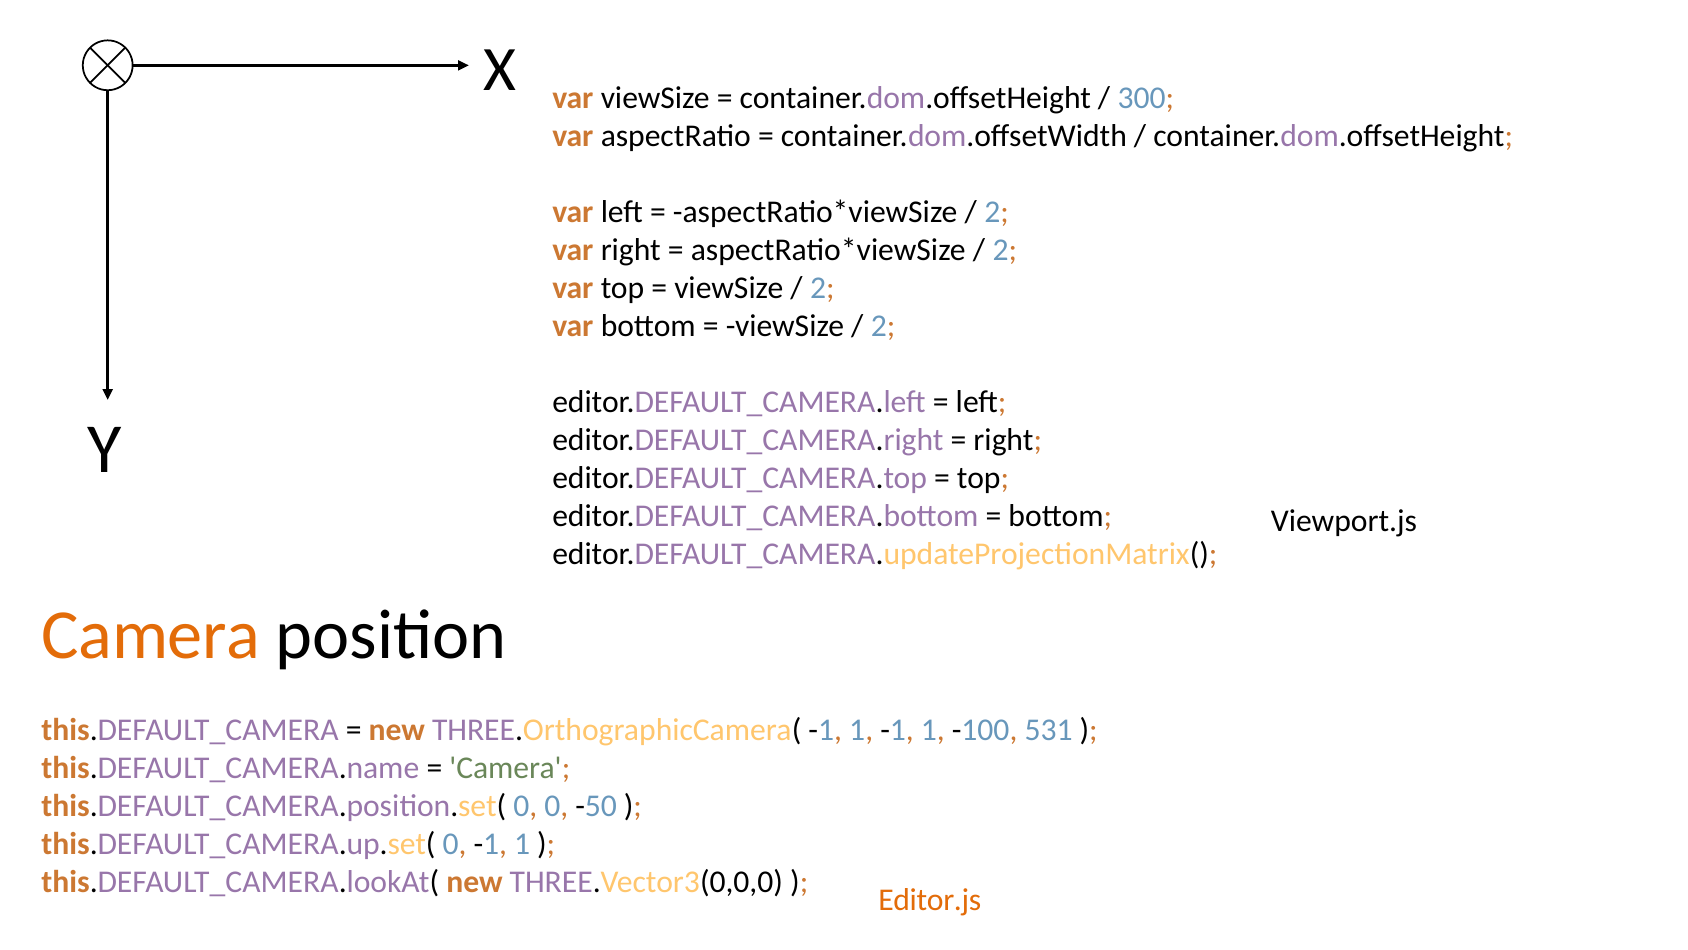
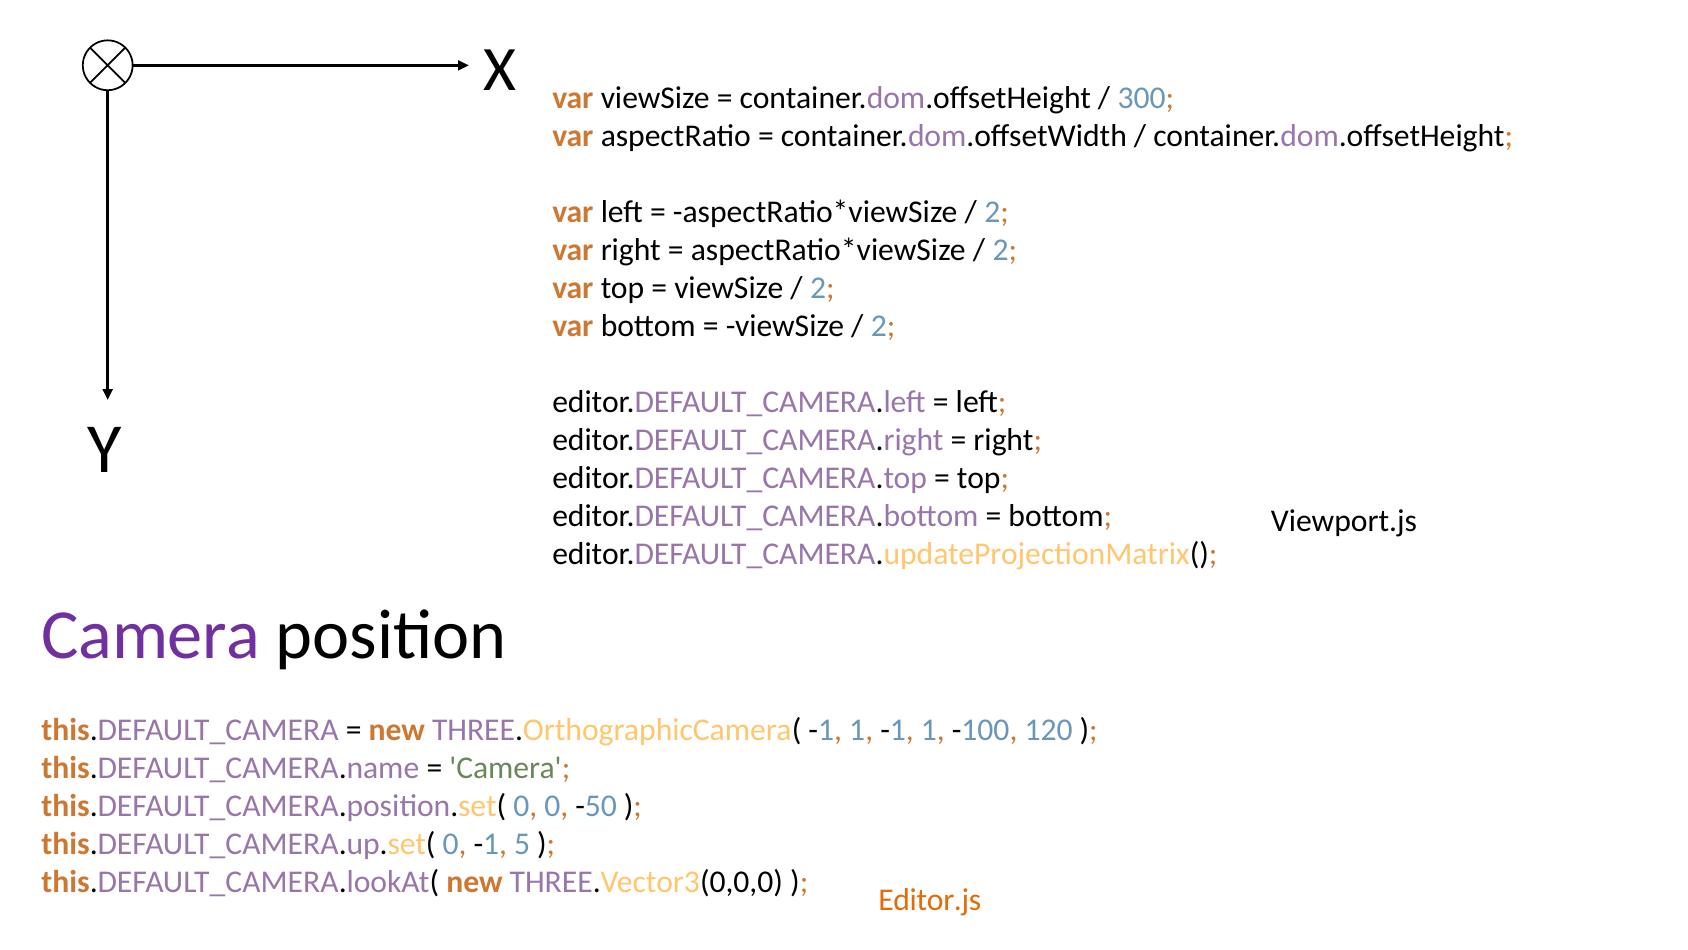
Camera colour: orange -> purple (151, 635)
531: 531 -> 120 (1049, 730)
0 -1 1: 1 -> 5 (522, 844)
